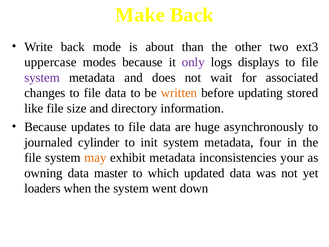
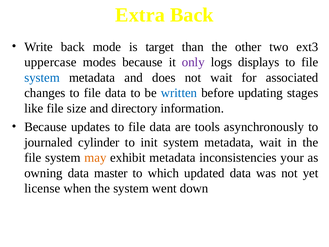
Make: Make -> Extra (140, 15)
about: about -> target (160, 47)
system colour: purple -> blue (42, 77)
written colour: orange -> blue (179, 93)
stored: stored -> stages (303, 93)
huge: huge -> tools (207, 127)
metadata four: four -> wait (270, 142)
loaders: loaders -> license (42, 188)
